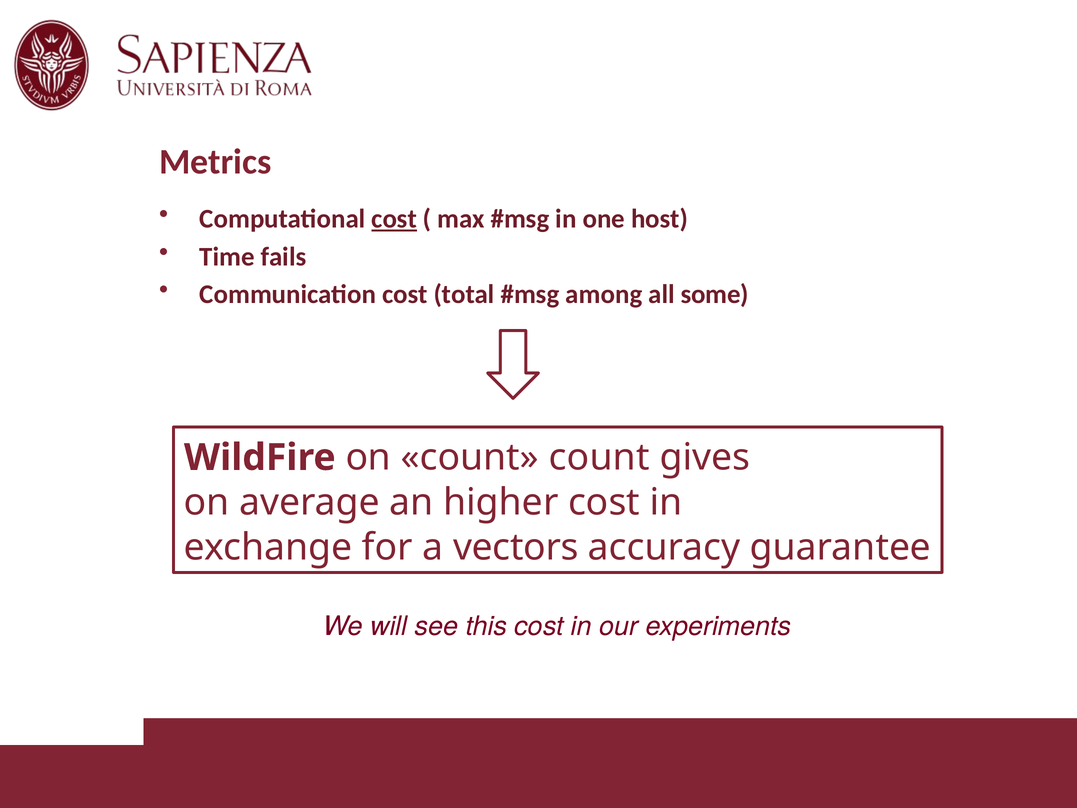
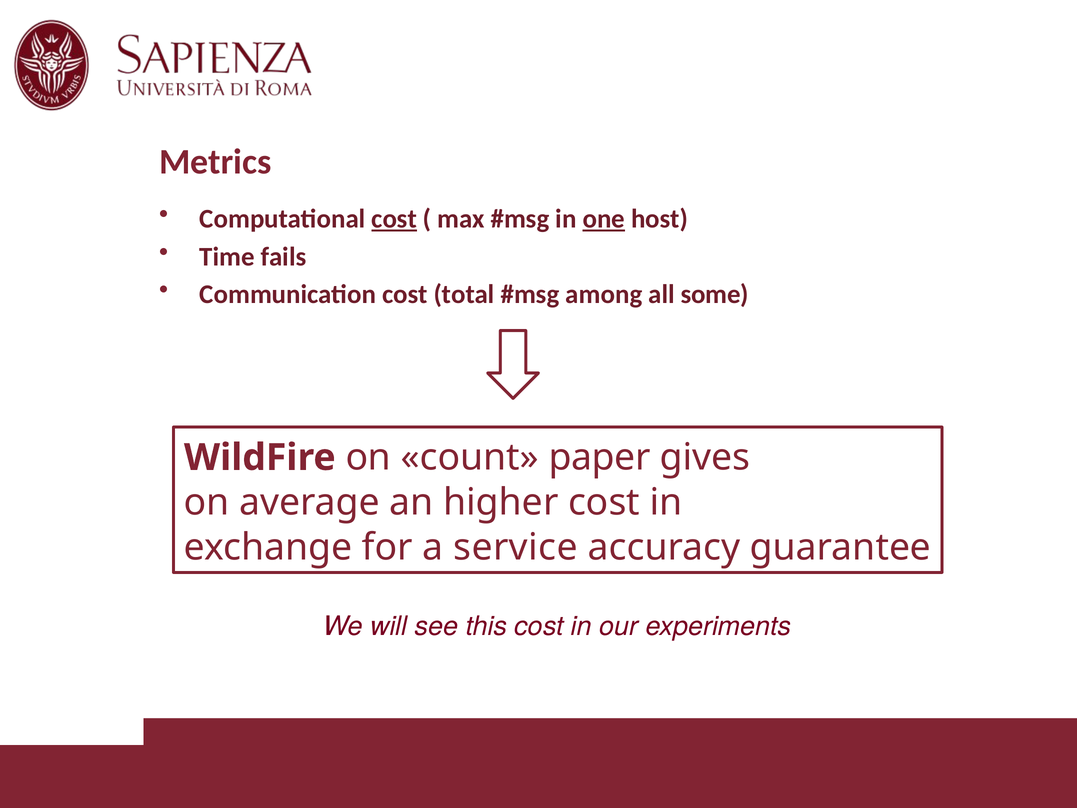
one underline: none -> present (604, 219)
count count: count -> paper (600, 457)
vectors: vectors -> service (515, 547)
